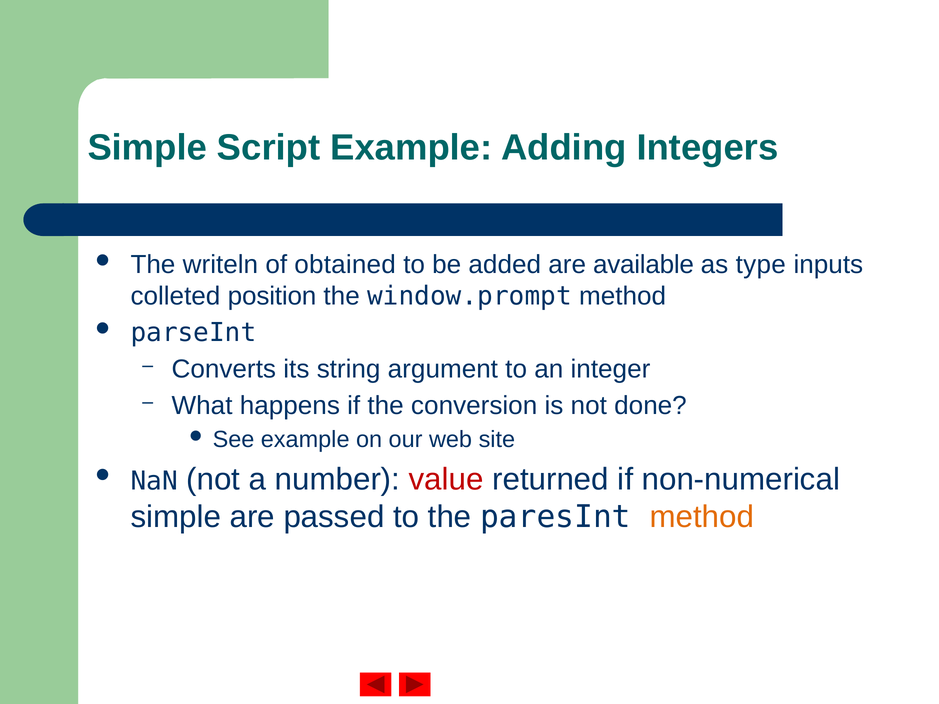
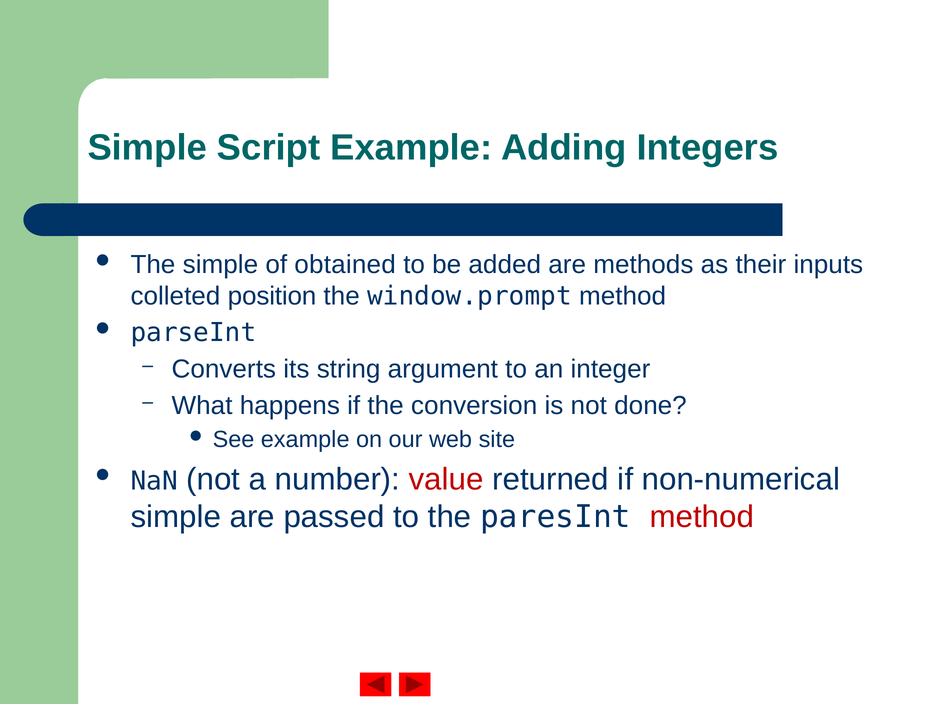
The writeln: writeln -> simple (220, 265)
available: available -> methods (643, 265)
type: type -> their (761, 265)
method colour: orange -> red (702, 517)
